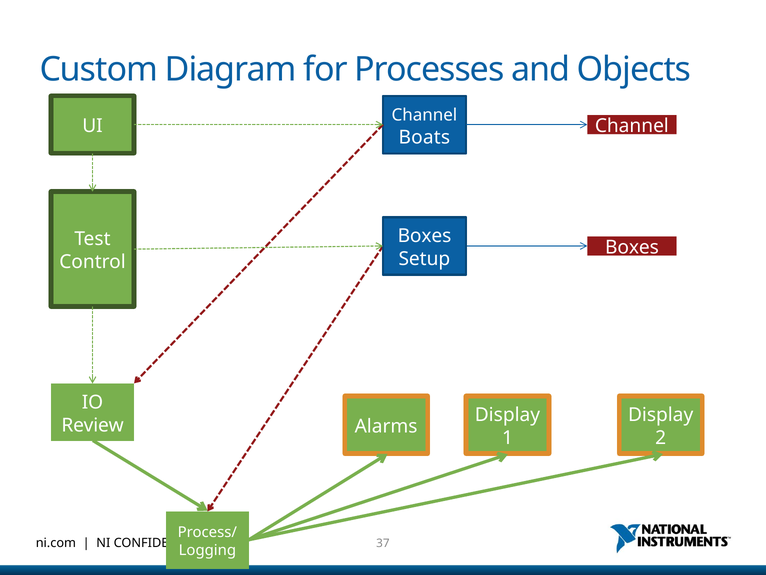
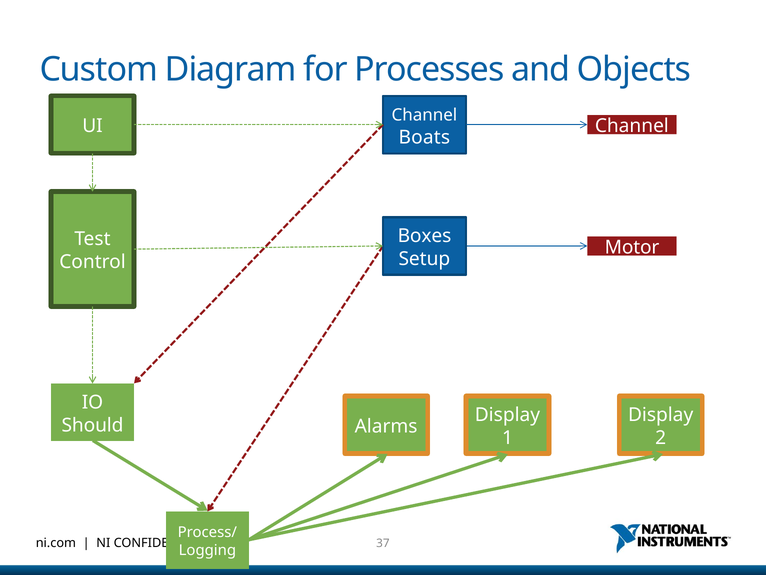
Boxes: Boxes -> Motor (632, 247)
Review: Review -> Should (93, 425)
